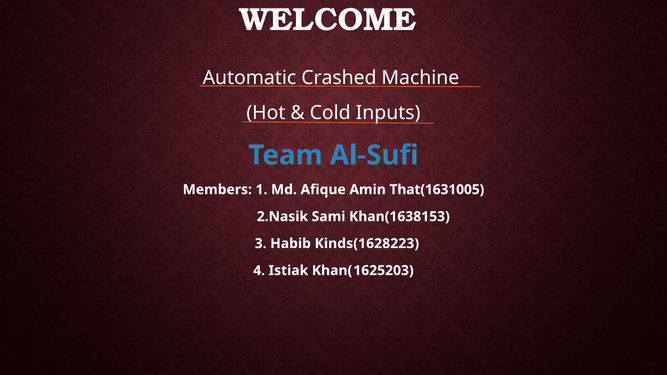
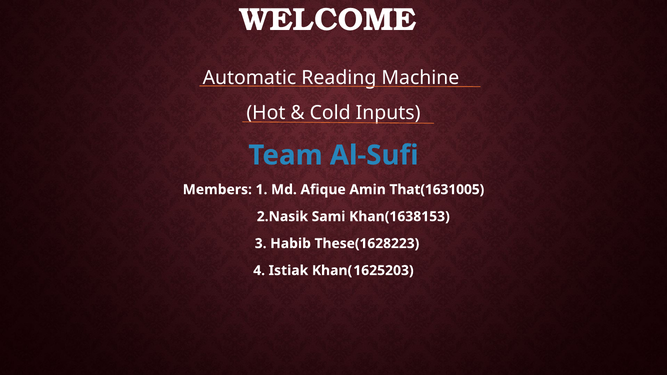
Crashed: Crashed -> Reading (339, 78)
Kinds(1628223: Kinds(1628223 -> These(1628223 (367, 244)
